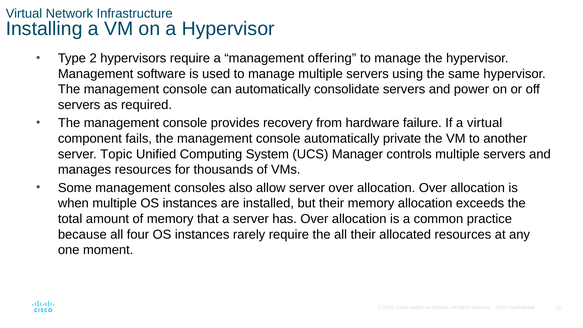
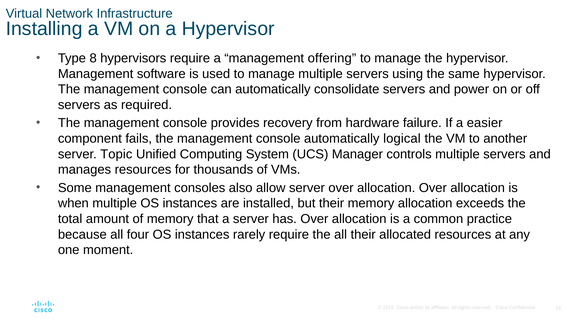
2: 2 -> 8 (93, 58)
a virtual: virtual -> easier (485, 123)
private: private -> logical (402, 139)
